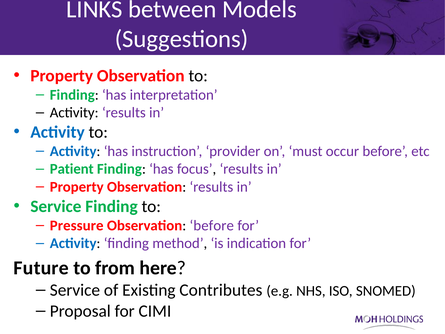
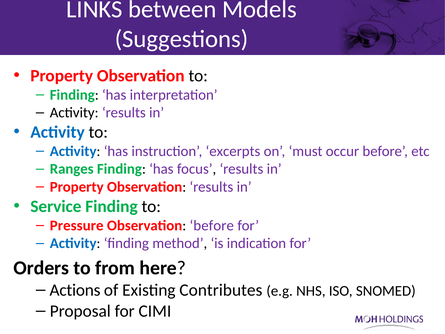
provider: provider -> excerpts (233, 151)
Patient: Patient -> Ranges (72, 169)
Future: Future -> Orders (41, 268)
Service: Service -> Actions (75, 290)
